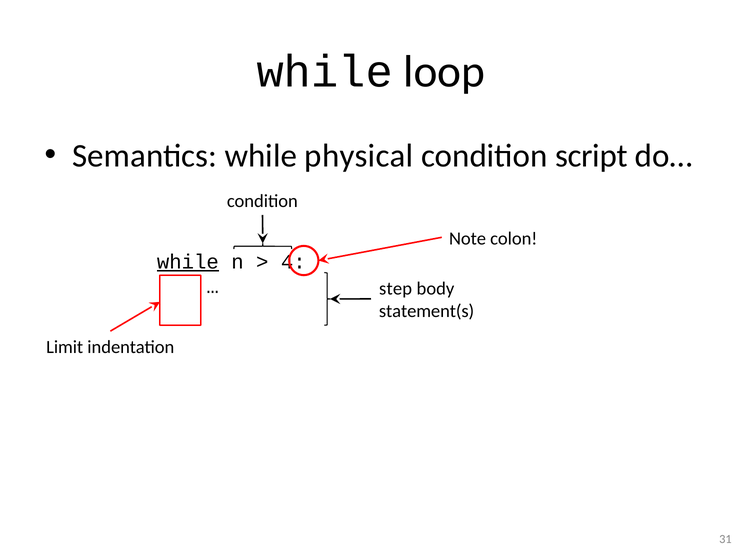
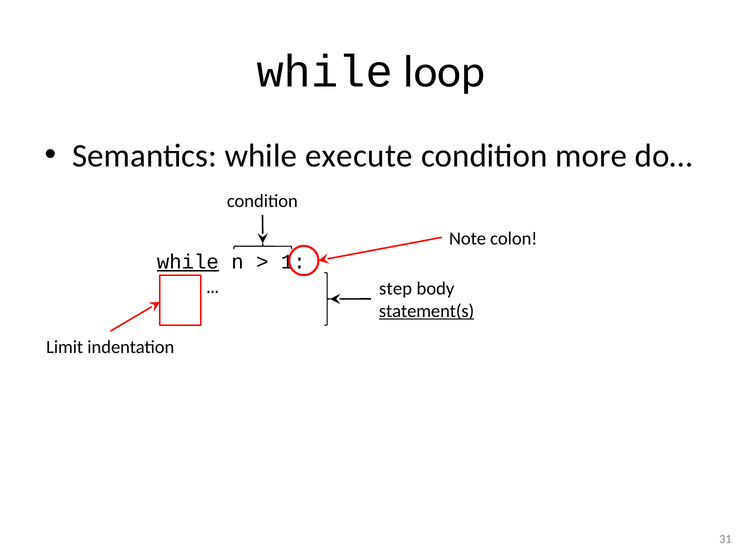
physical: physical -> execute (359, 156)
script: script -> more (591, 156)
4: 4 -> 1 (293, 262)
statement(s underline: none -> present (427, 311)
